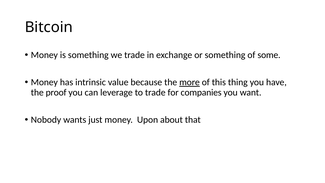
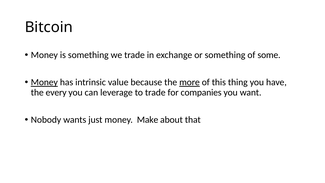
Money underline: none -> present (44, 82)
proof: proof -> every (56, 92)
Upon: Upon -> Make (148, 120)
